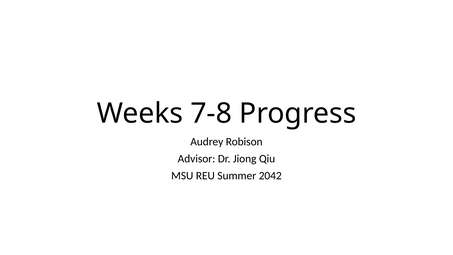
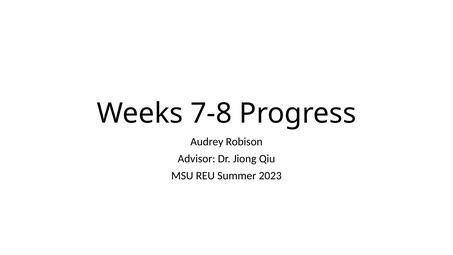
2042: 2042 -> 2023 (270, 175)
